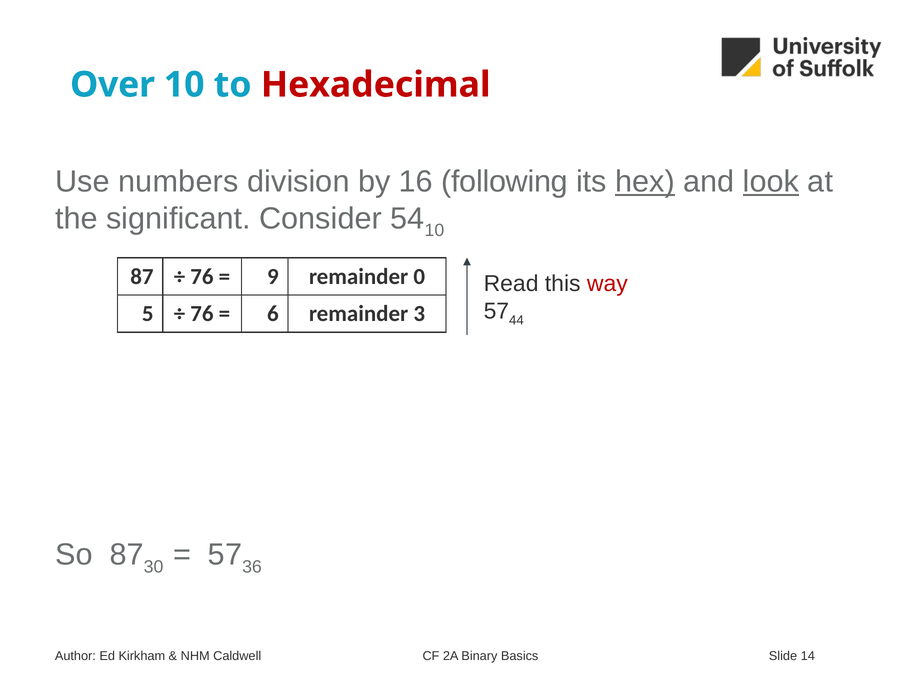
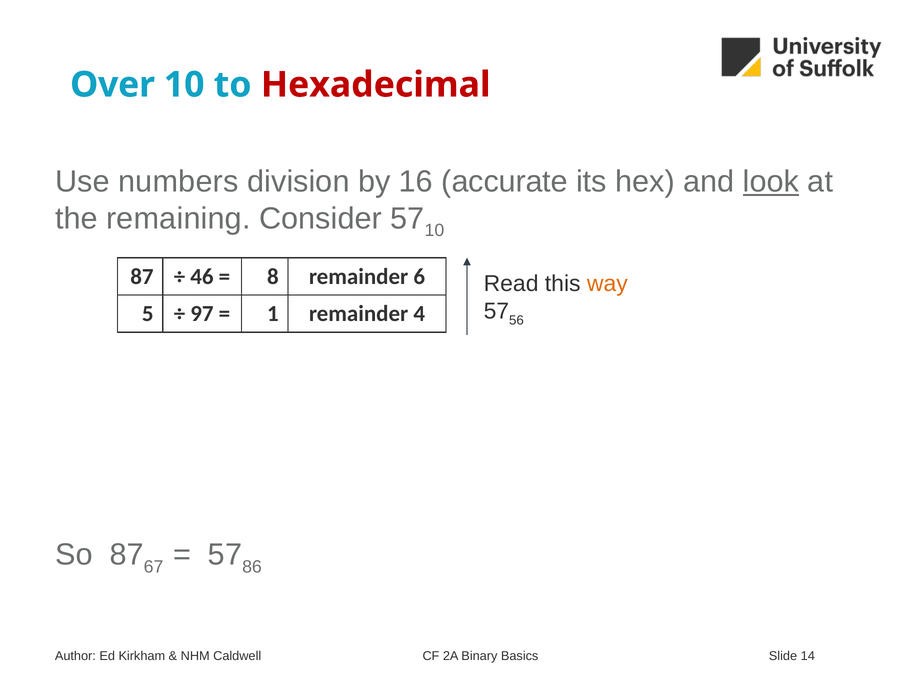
following: following -> accurate (505, 182)
hex underline: present -> none (645, 182)
significant: significant -> remaining (178, 218)
Consider 54: 54 -> 57 (407, 218)
76: 76 -> 46 (202, 277)
9: 9 -> 8 (273, 277)
0: 0 -> 6 (419, 277)
way colour: red -> orange (607, 284)
44: 44 -> 56 (517, 320)
76: 76 -> 97 (202, 314)
6: 6 -> 1 (273, 314)
3: 3 -> 4 (419, 314)
30: 30 -> 67 (154, 567)
36: 36 -> 86 (252, 567)
